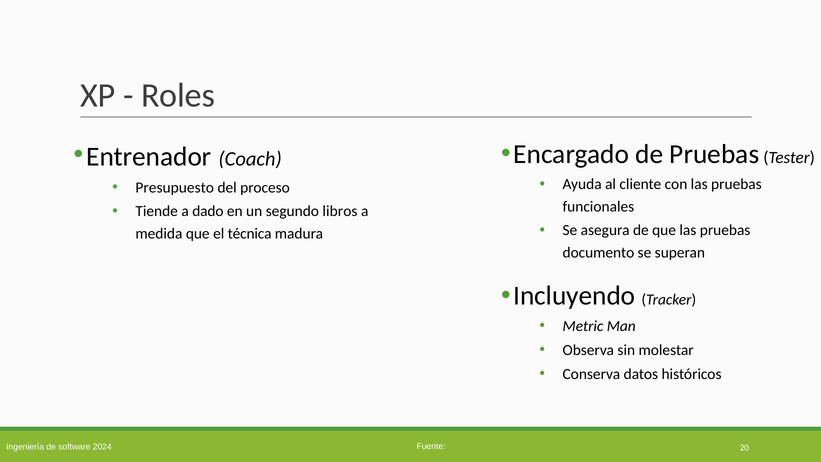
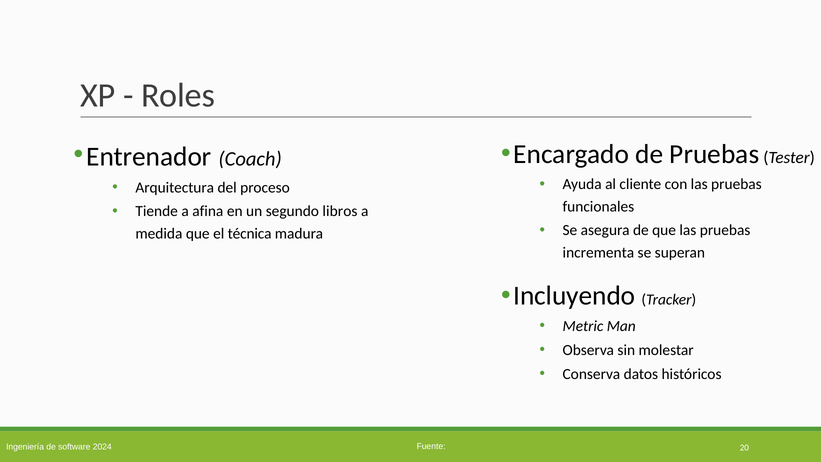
Presupuesto: Presupuesto -> Arquitectura (175, 187)
dado: dado -> afina (208, 211)
documento: documento -> incrementa (598, 252)
